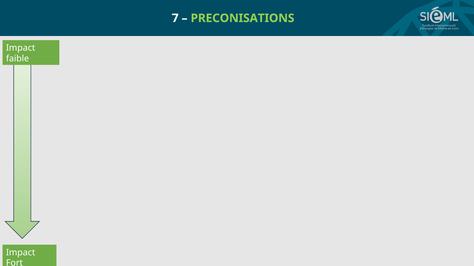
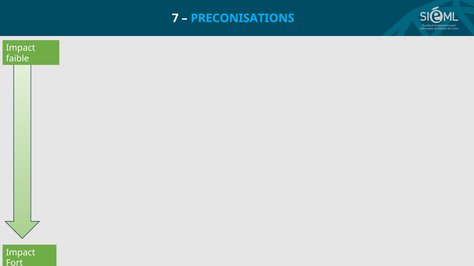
PRECONISATIONS colour: light green -> light blue (243, 18)
